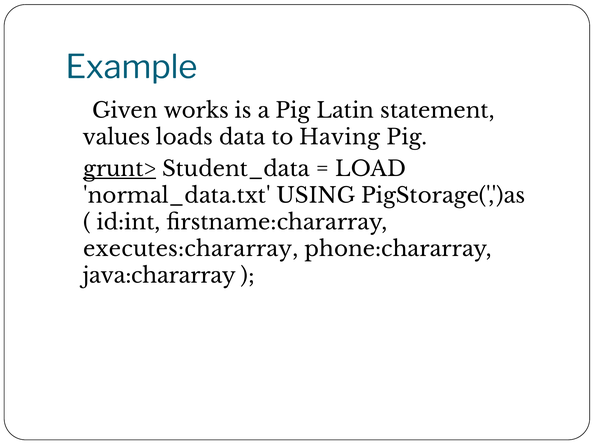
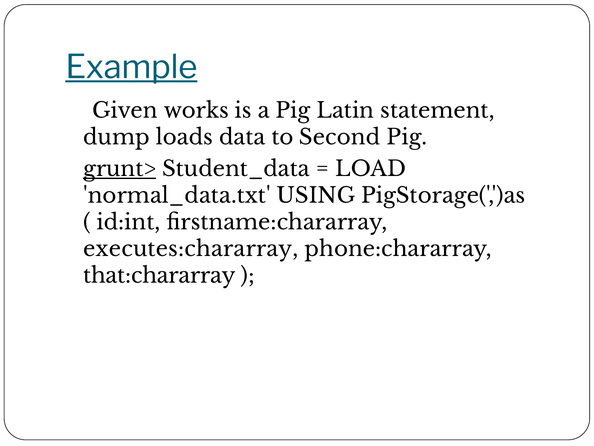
Example underline: none -> present (131, 67)
values: values -> dump (116, 137)
Having: Having -> Second (340, 137)
java:chararray: java:chararray -> that:chararray (159, 275)
